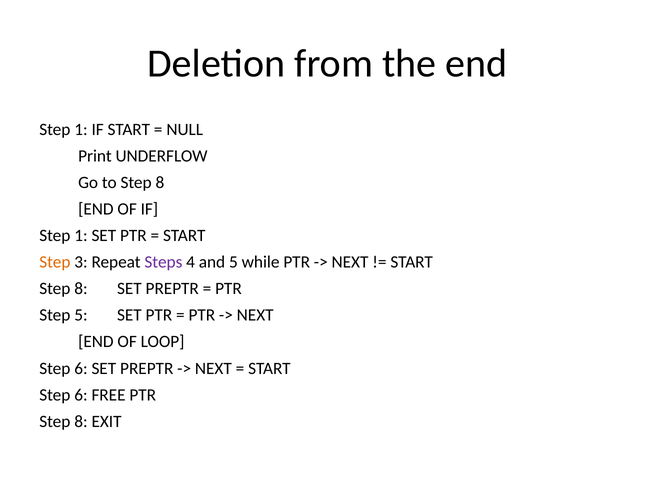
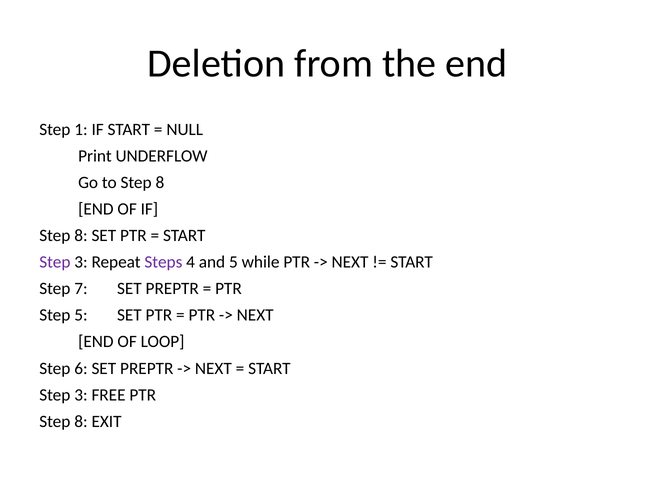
1: 1 -> 8 (81, 236)
Step colour: orange -> purple (55, 262)
8: 8 -> 7 (81, 289)
6: 6 -> 3 (81, 395)
